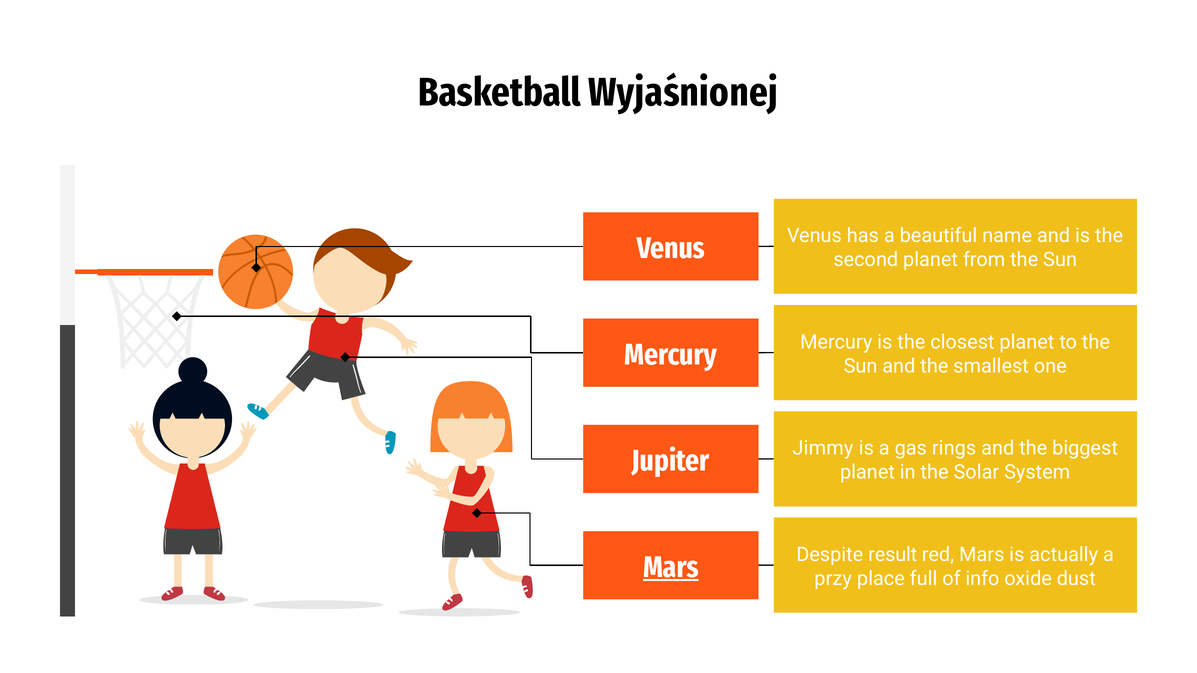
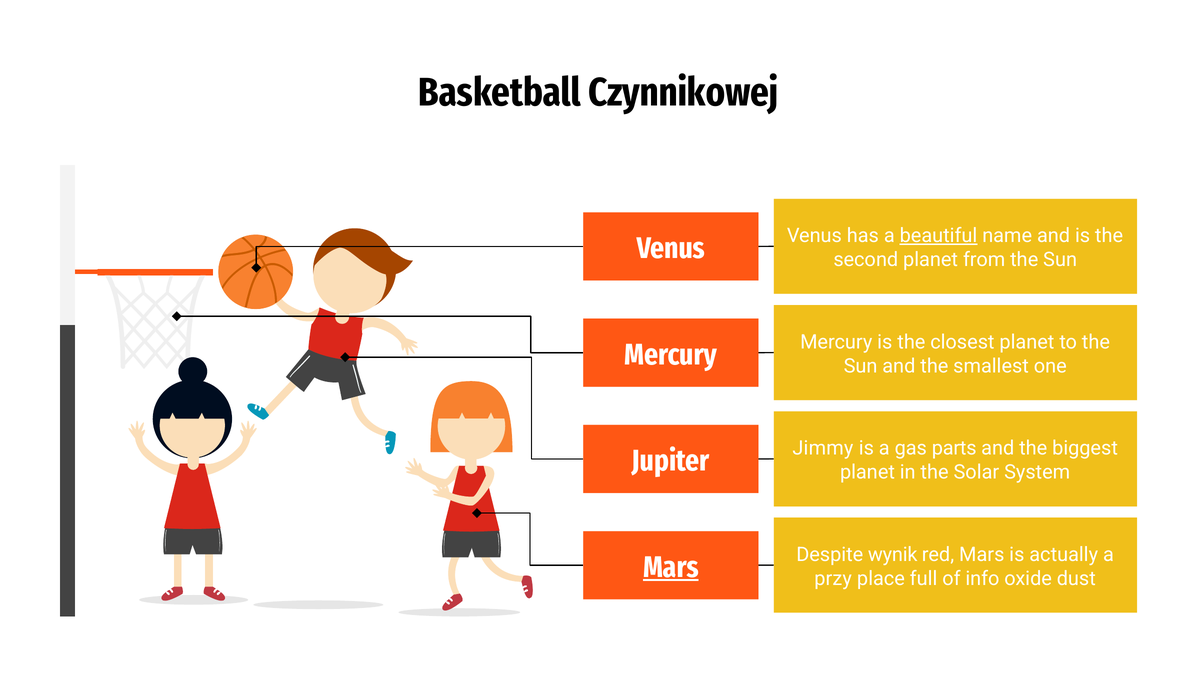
Wyjaśnionej: Wyjaśnionej -> Czynnikowej (683, 92)
beautiful underline: none -> present (938, 236)
rings: rings -> parts (954, 449)
result: result -> wynik (893, 555)
